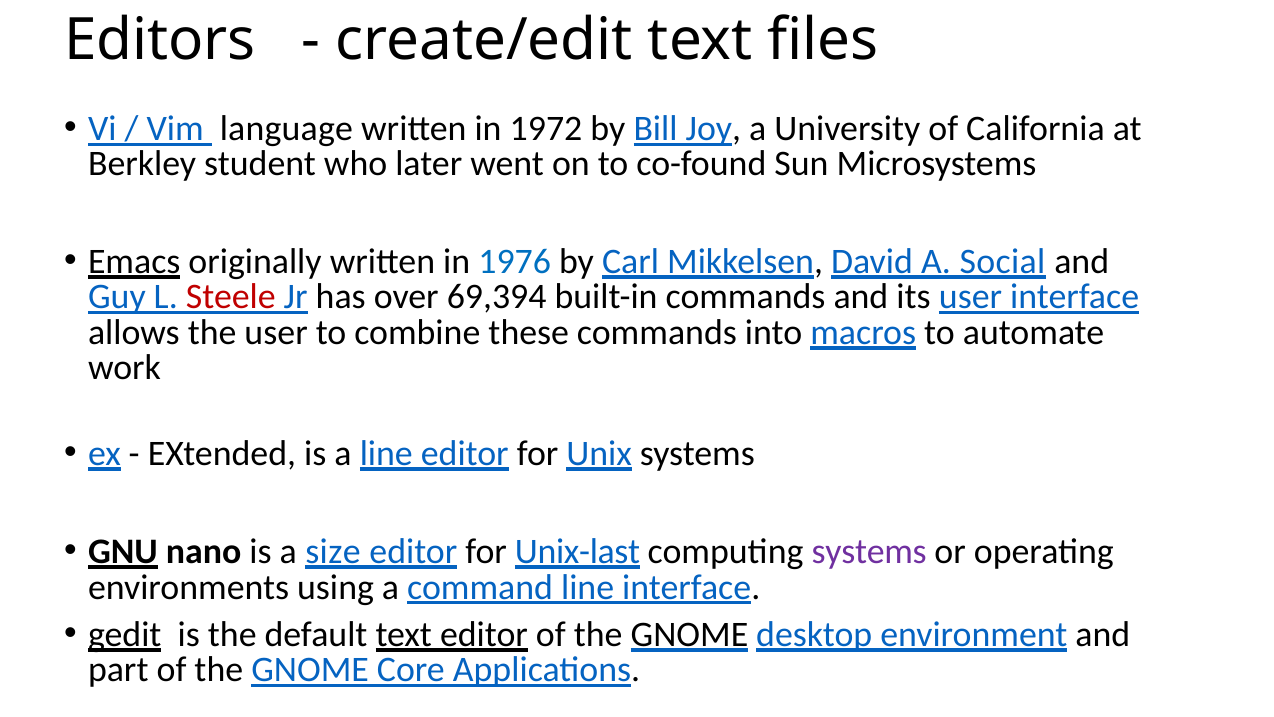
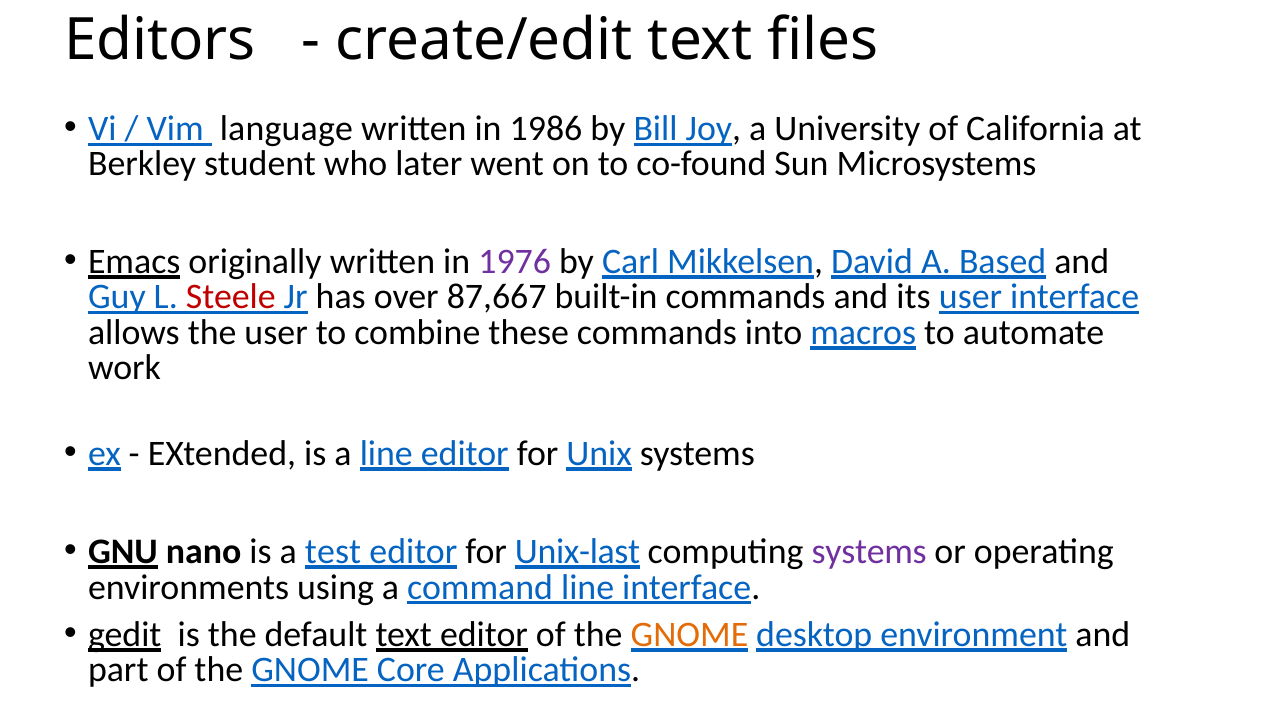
1972: 1972 -> 1986 (546, 129)
1976 colour: blue -> purple (515, 262)
Social: Social -> Based (1003, 262)
69,394: 69,394 -> 87,667 (497, 297)
size: size -> test (333, 551)
GNOME colour: black -> orange (689, 634)
